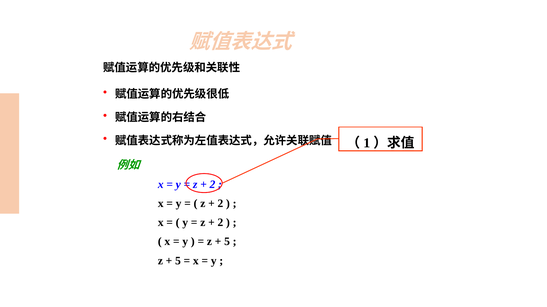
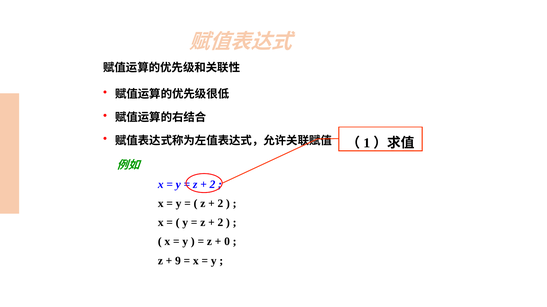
5: 5 -> 0 (227, 242)
5: 5 -> 9 (178, 261)
